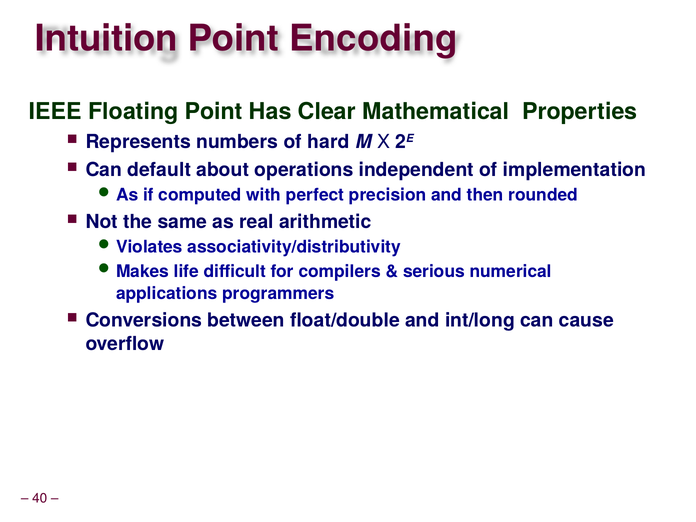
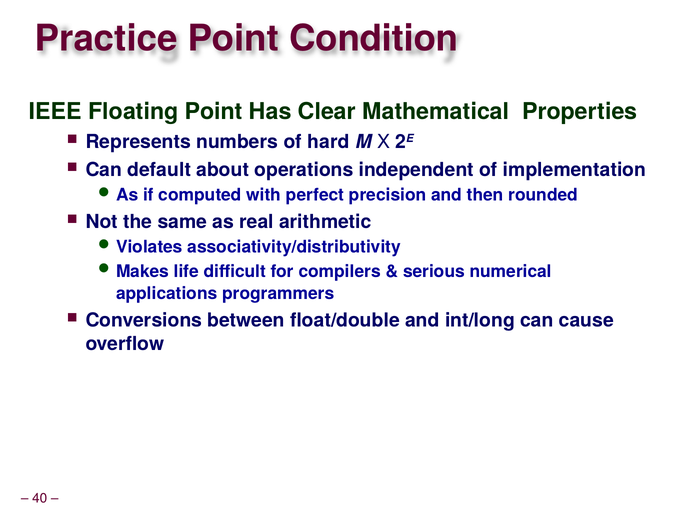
Intuition: Intuition -> Practice (106, 39)
Encoding: Encoding -> Condition (374, 39)
